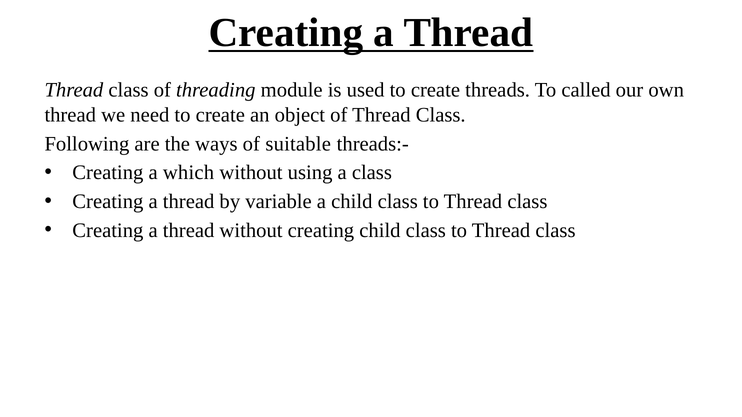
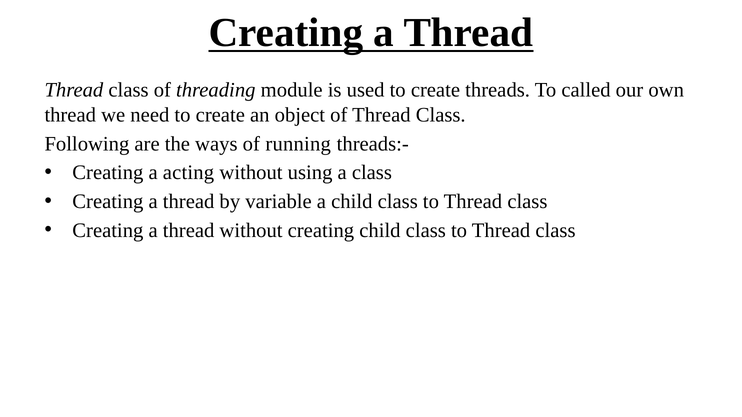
suitable: suitable -> running (298, 144)
which: which -> acting (188, 173)
